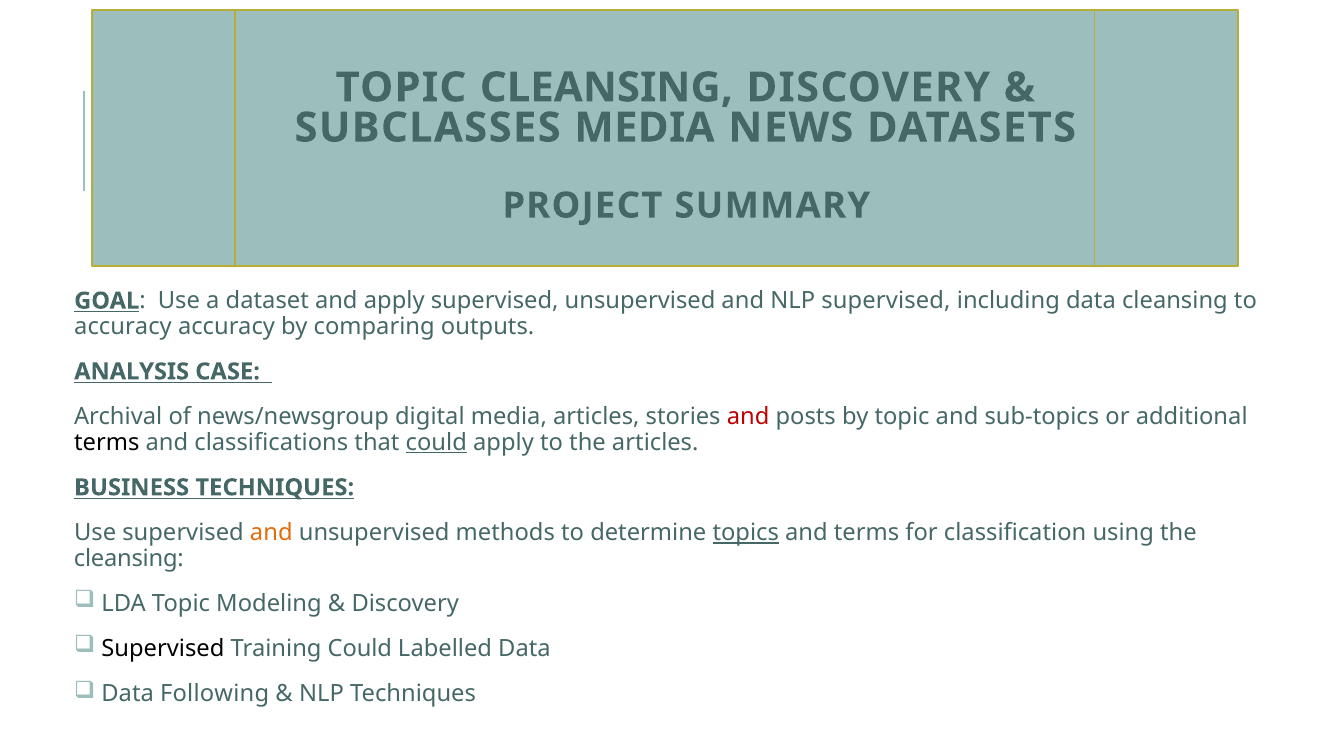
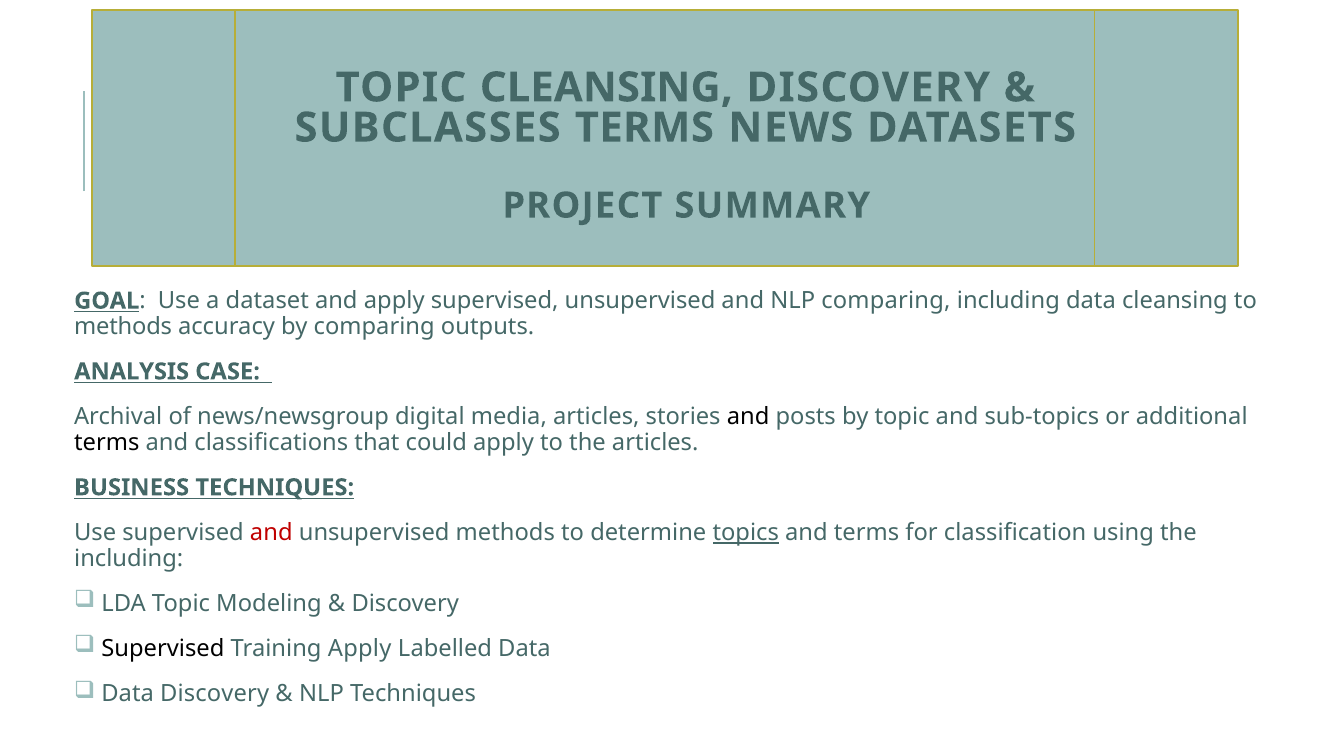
SUBCLASSES MEDIA: MEDIA -> TERMS (644, 128)
NLP supervised: supervised -> comparing (886, 301)
accuracy: accuracy -> methods (123, 327)
and colour: red -> black (748, 417)
could underline: present -> none (436, 442)
and colour: orange -> red (271, 533)
cleansing: cleansing -> including (129, 558)
Training Could: Could -> Apply (360, 649)
Data Following: Following -> Discovery (215, 694)
